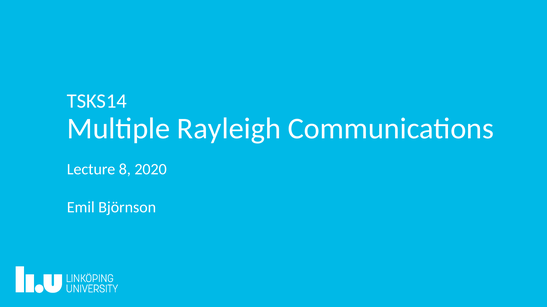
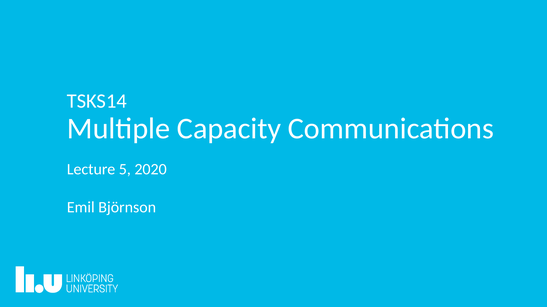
Rayleigh: Rayleigh -> Capacity (229, 129)
8: 8 -> 5 (125, 169)
